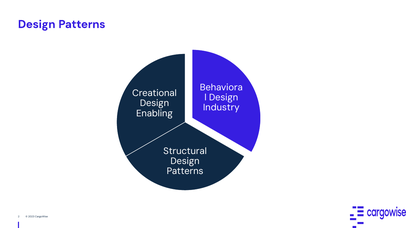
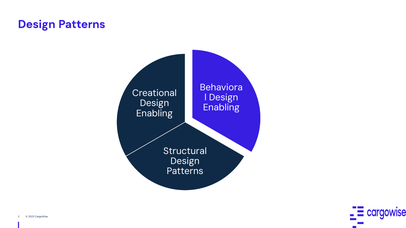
Industry: Industry -> Enabling (221, 108)
